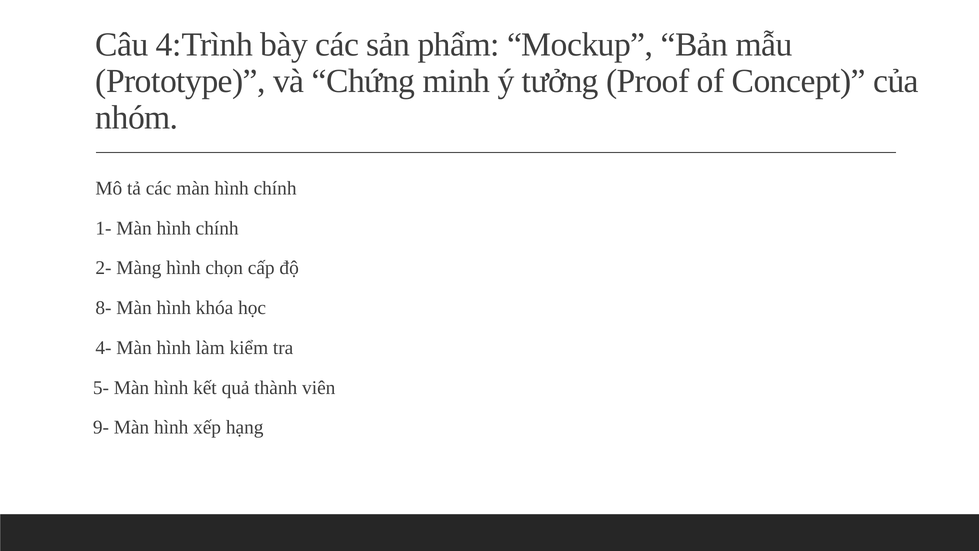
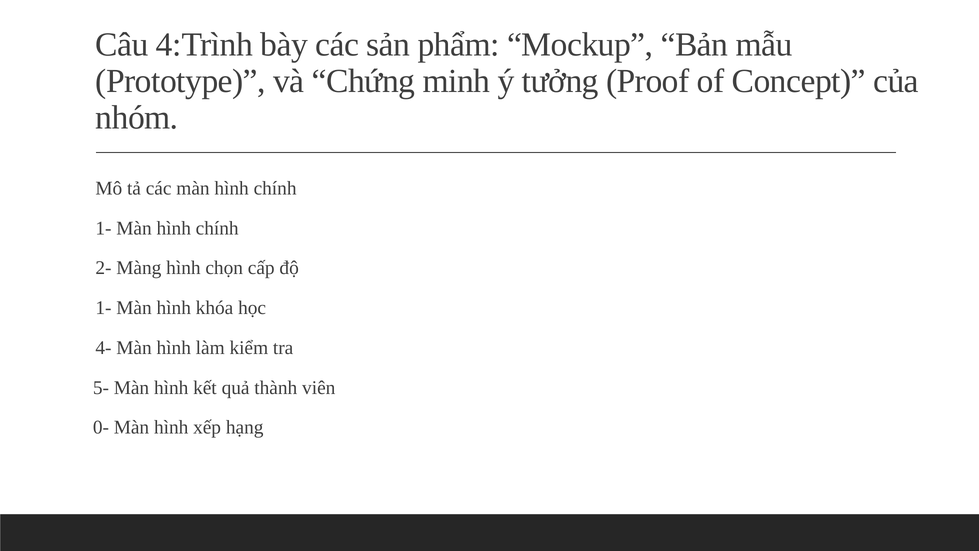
8-: 8- -> 1- (104, 308)
9-: 9- -> 0- (101, 427)
